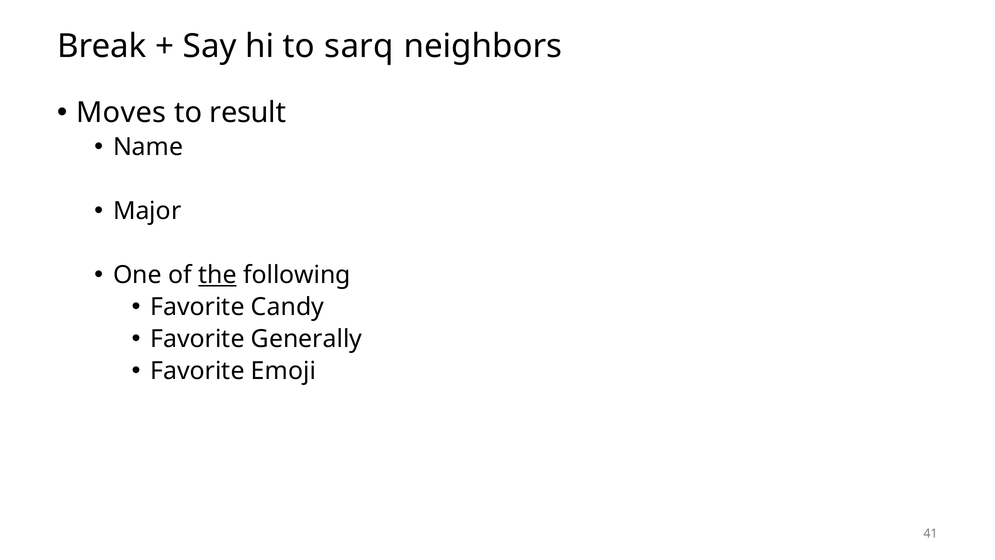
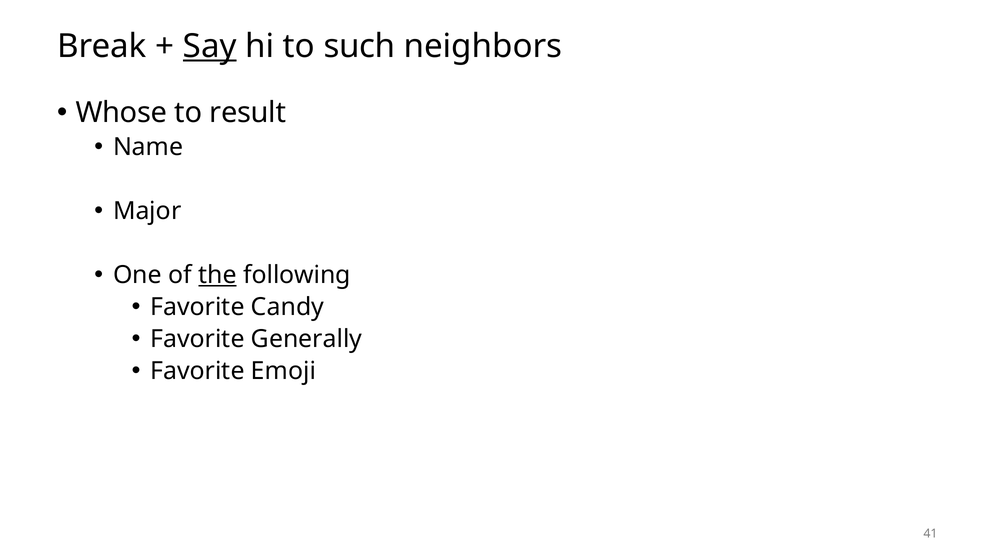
Say underline: none -> present (210, 46)
sarq: sarq -> such (359, 46)
Moves: Moves -> Whose (121, 113)
